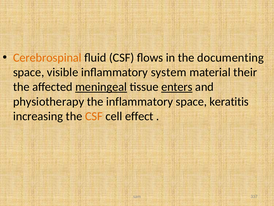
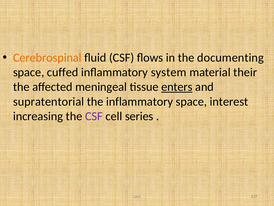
visible: visible -> cuffed (63, 72)
meningeal underline: present -> none (101, 87)
physiotherapy: physiotherapy -> supratentorial (49, 101)
keratitis: keratitis -> interest (229, 101)
CSF colour: orange -> purple (94, 116)
effect: effect -> series (139, 116)
